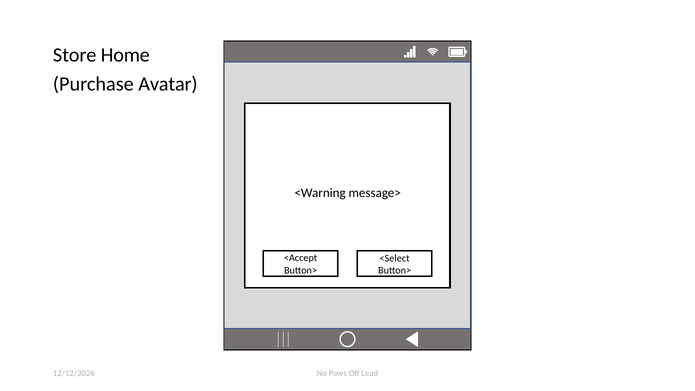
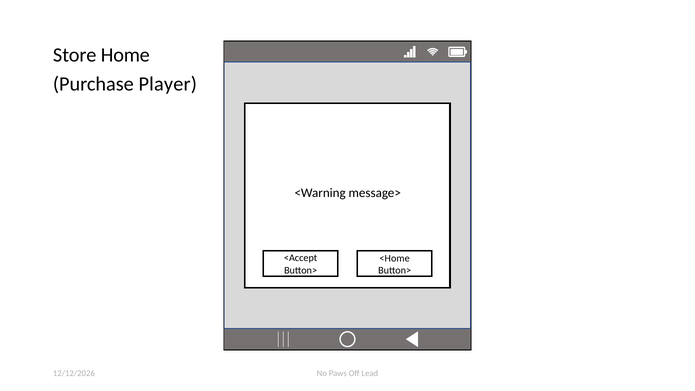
Avatar: Avatar -> Player (168, 84)
<Select: <Select -> <Home (395, 258)
